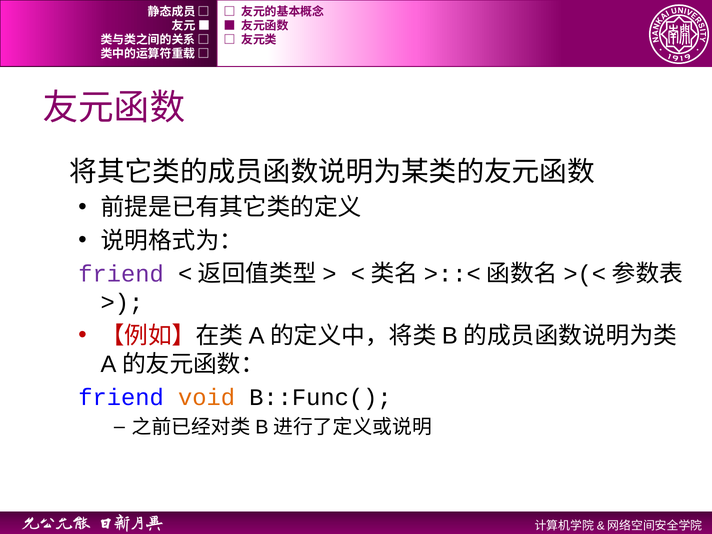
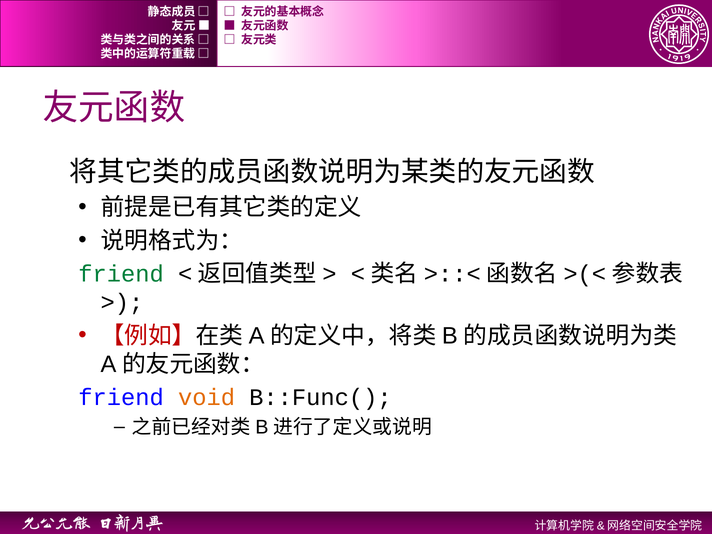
friend colour: purple -> green (121, 274)
